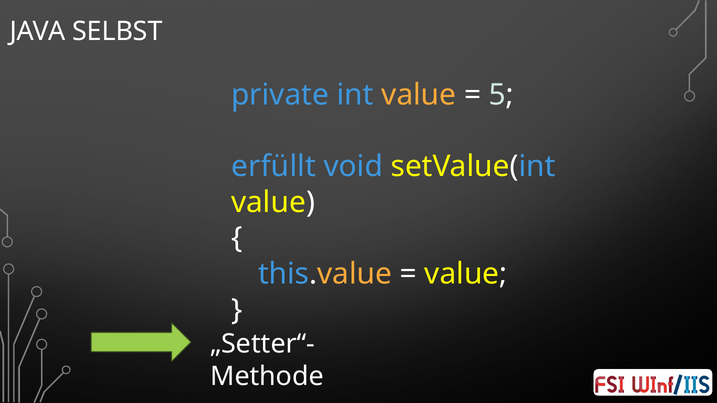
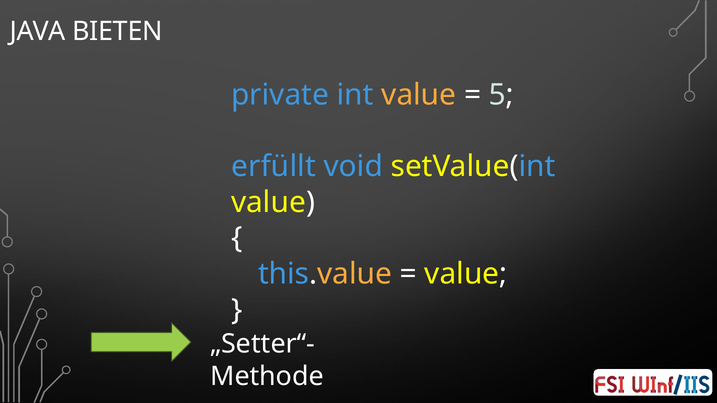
SELBST: SELBST -> BIETEN (117, 31)
